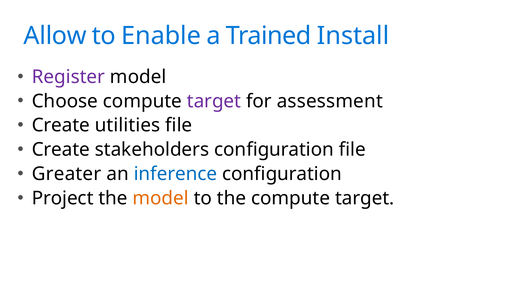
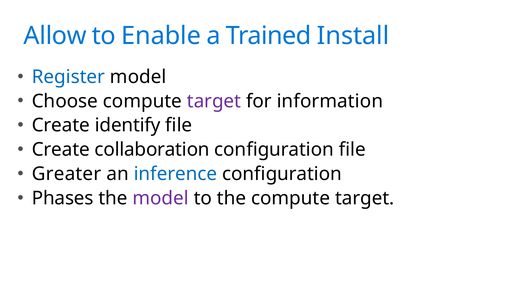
Register colour: purple -> blue (68, 77)
assessment: assessment -> information (330, 101)
utilities: utilities -> identify (128, 125)
stakeholders: stakeholders -> collaboration (152, 149)
Project: Project -> Phases (63, 198)
model colour: orange -> purple (161, 198)
